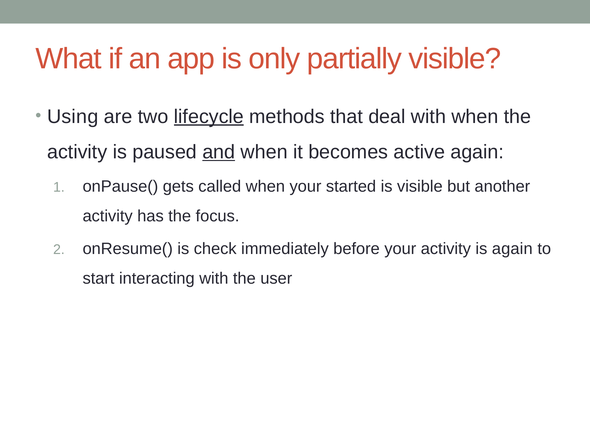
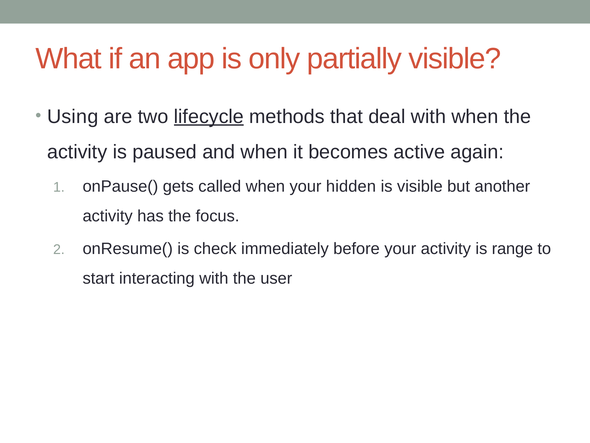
and underline: present -> none (219, 152)
started: started -> hidden (351, 186)
is again: again -> range (512, 249)
